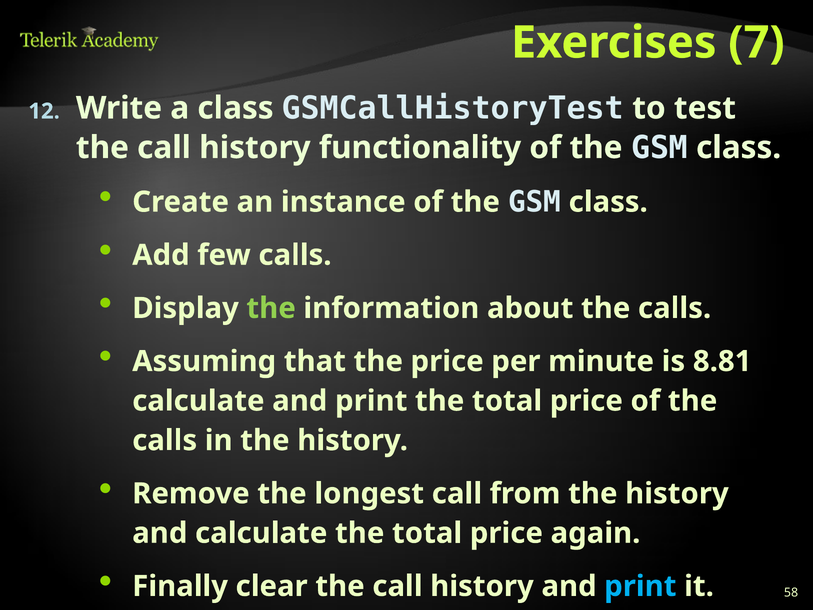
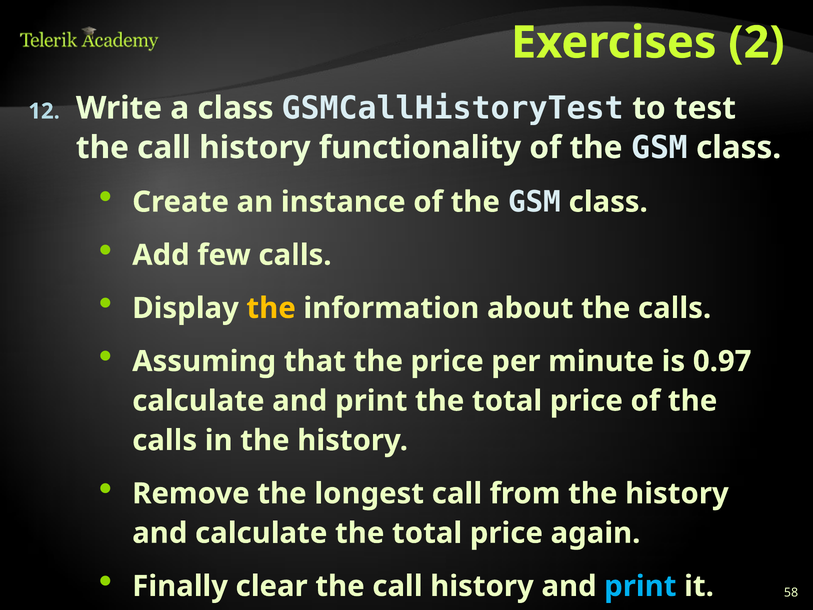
7: 7 -> 2 (756, 43)
the colour: light green -> yellow (271, 308)
8.81: 8.81 -> 0.97 (722, 361)
